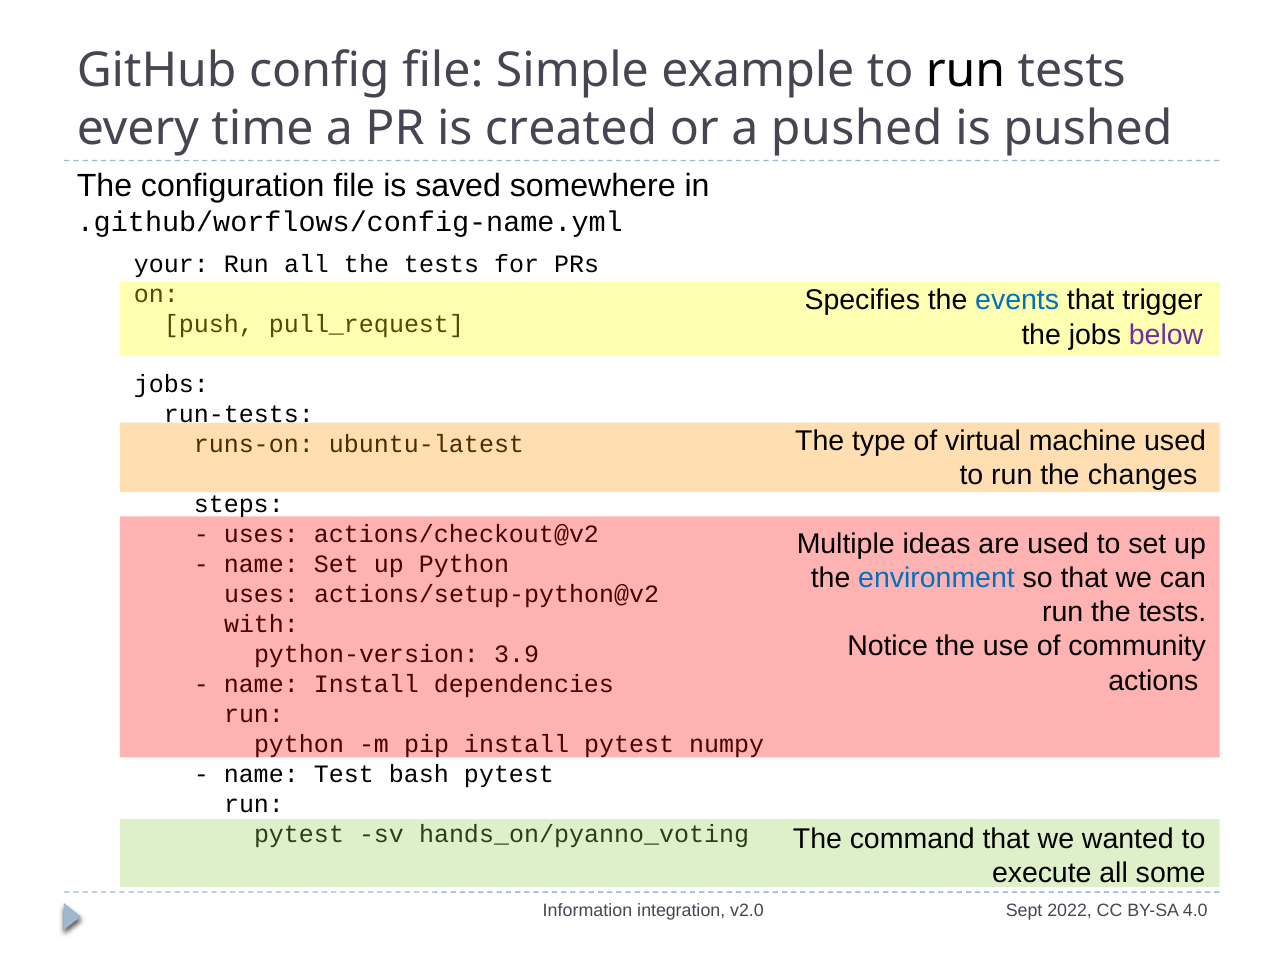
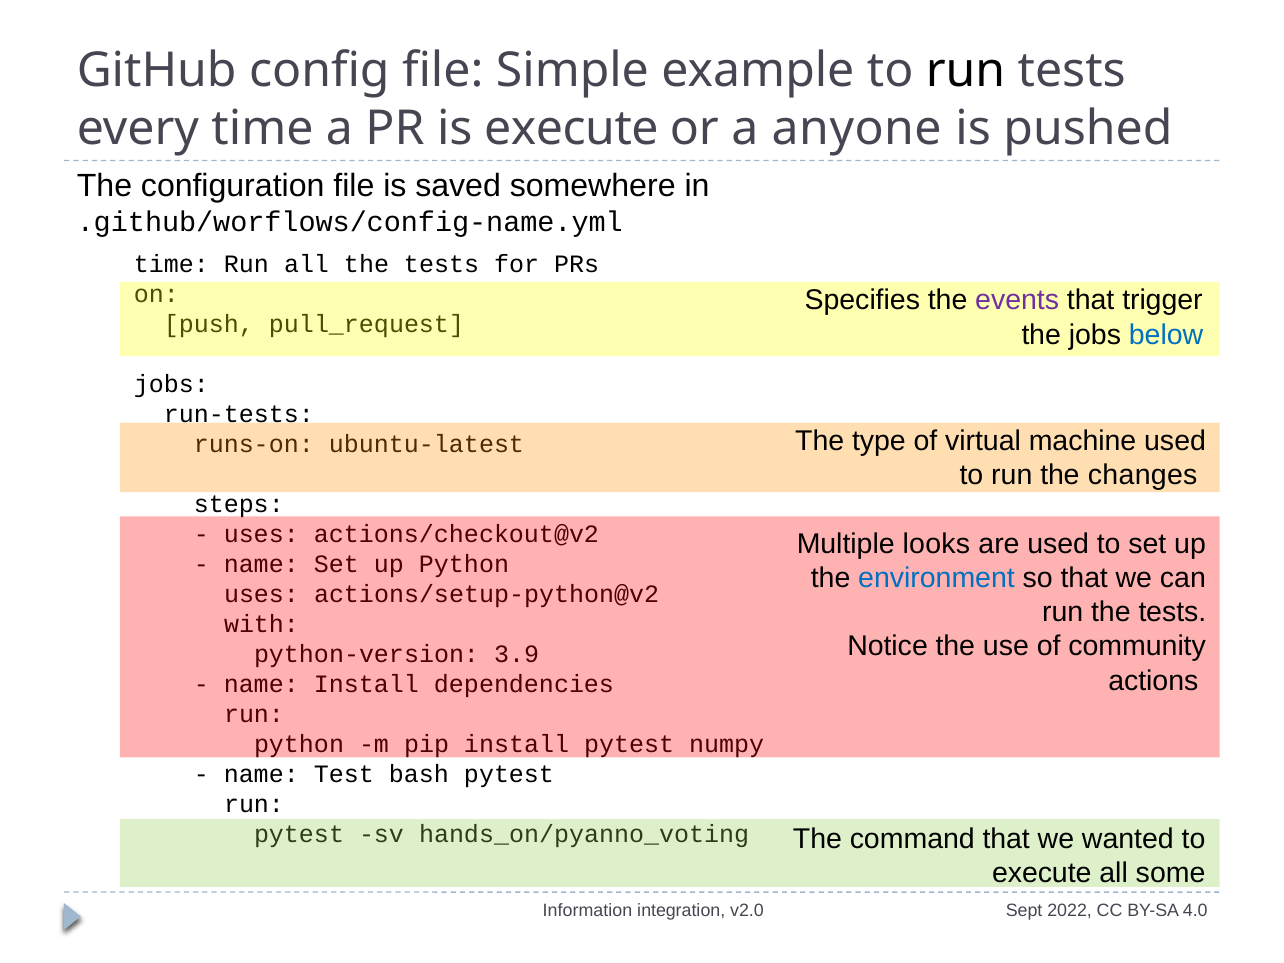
is created: created -> execute (571, 129)
a pushed: pushed -> anyone (857, 129)
your: your -> time (171, 264)
events colour: blue -> purple (1017, 301)
below colour: purple -> blue (1166, 335)
ideas: ideas -> looks (936, 544)
